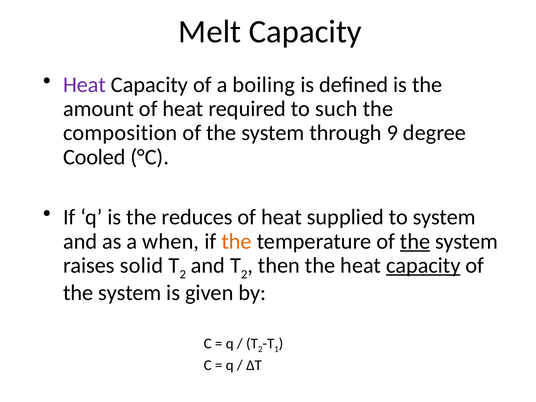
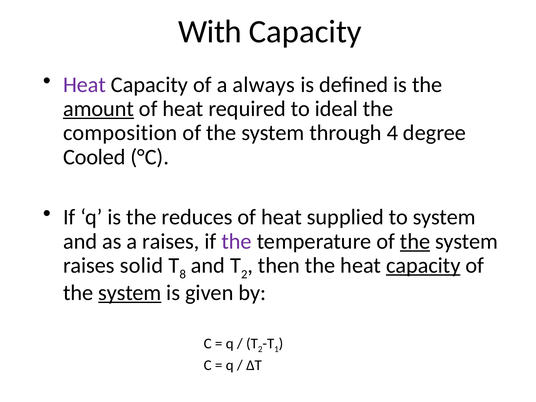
Melt: Melt -> With (210, 32)
boiling: boiling -> always (264, 85)
amount underline: none -> present (99, 109)
such: such -> ideal (336, 109)
9: 9 -> 4 (392, 133)
a when: when -> raises (171, 241)
the colour: orange -> purple (237, 241)
2: 2 -> 8 (183, 274)
system underline: none -> present (130, 293)
